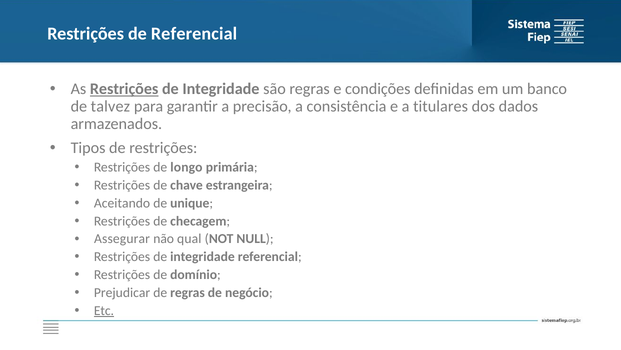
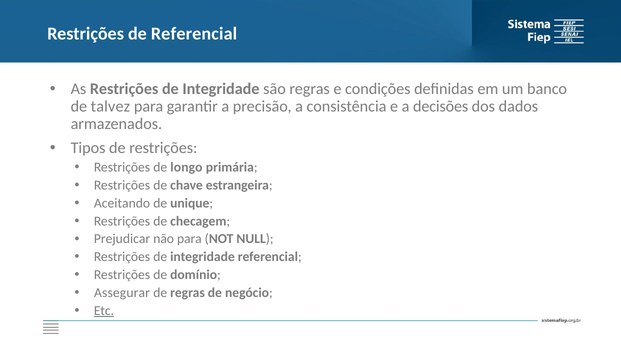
Restrições underline: present -> none (124, 89)
titulares: titulares -> decisões (441, 106)
Assegurar: Assegurar -> Prejudicar (122, 239)
não qual: qual -> para (189, 239)
Prejudicar: Prejudicar -> Assegurar (122, 292)
